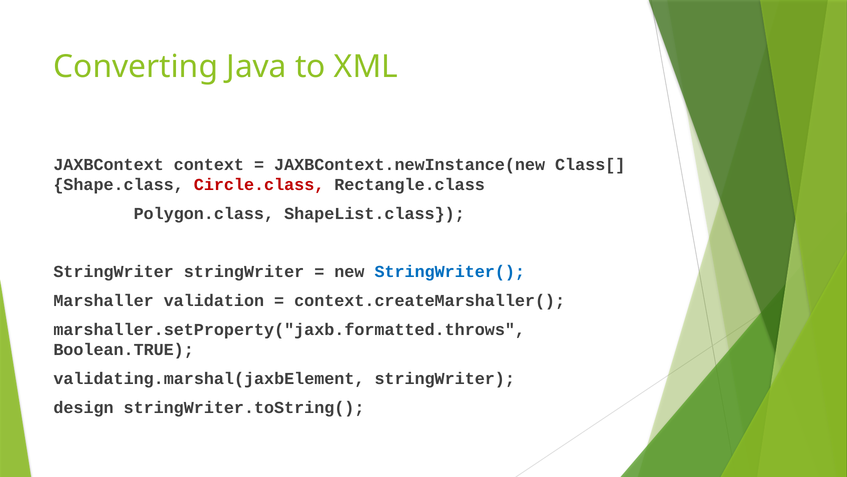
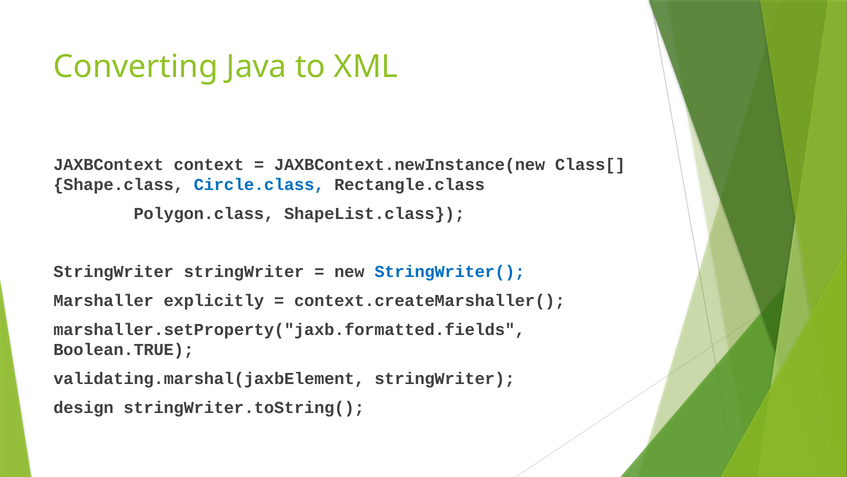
Circle.class colour: red -> blue (259, 185)
validation: validation -> explicitly (214, 300)
marshaller.setProperty("jaxb.formatted.throws: marshaller.setProperty("jaxb.formatted.throws -> marshaller.setProperty("jaxb.formatted.fields (289, 329)
